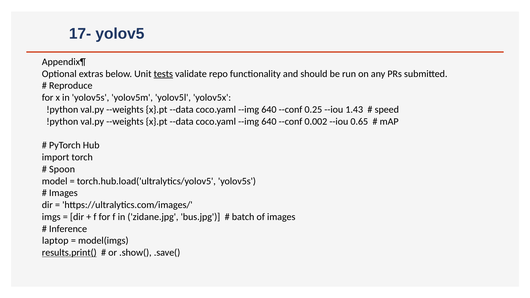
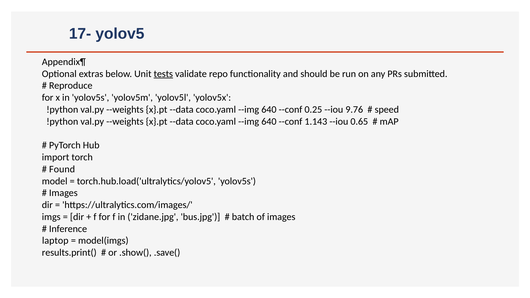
1.43: 1.43 -> 9.76 (354, 110)
0.002: 0.002 -> 1.143 (316, 122)
Spoon: Spoon -> Found (62, 169)
results.print( underline: present -> none (69, 253)
